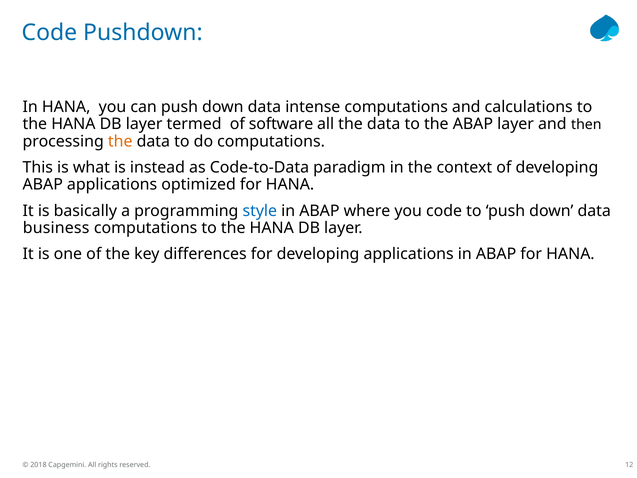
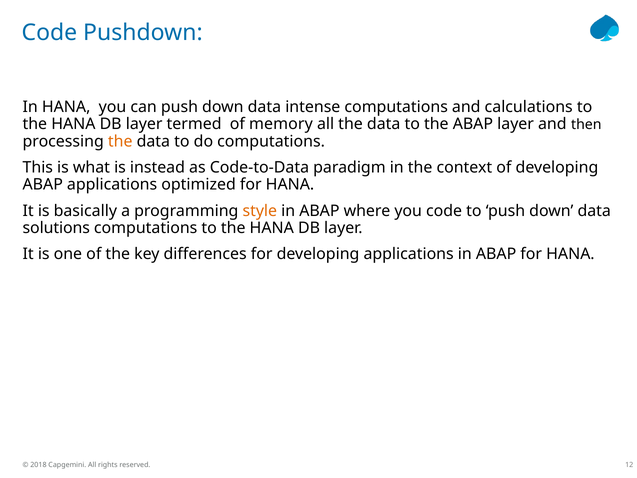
software: software -> memory (281, 124)
style colour: blue -> orange (260, 211)
business: business -> solutions (56, 228)
